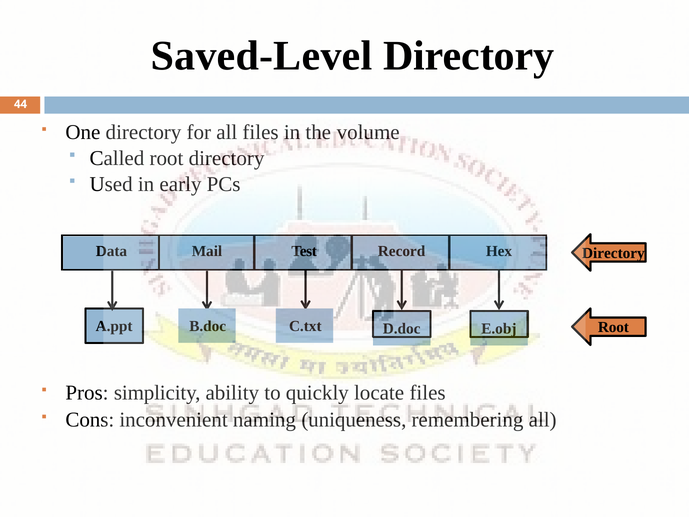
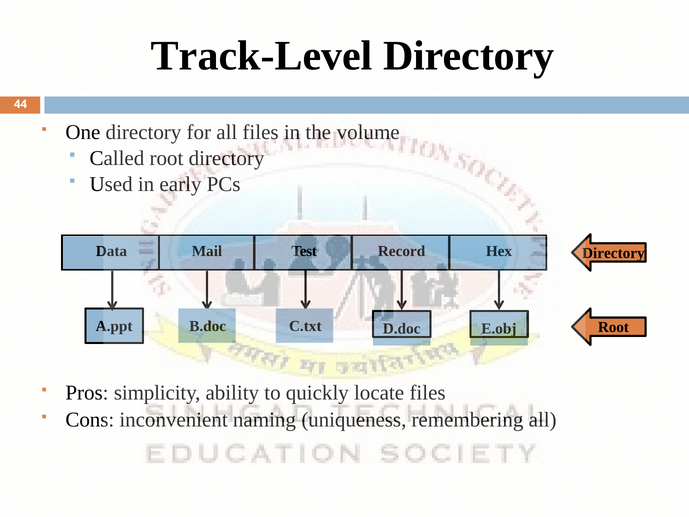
Saved-Level: Saved-Level -> Track-Level (262, 56)
